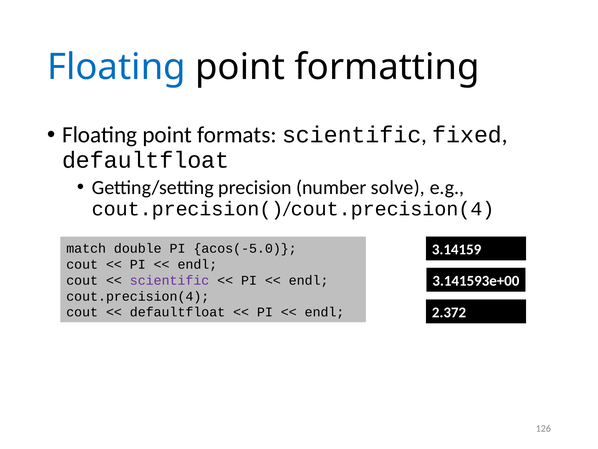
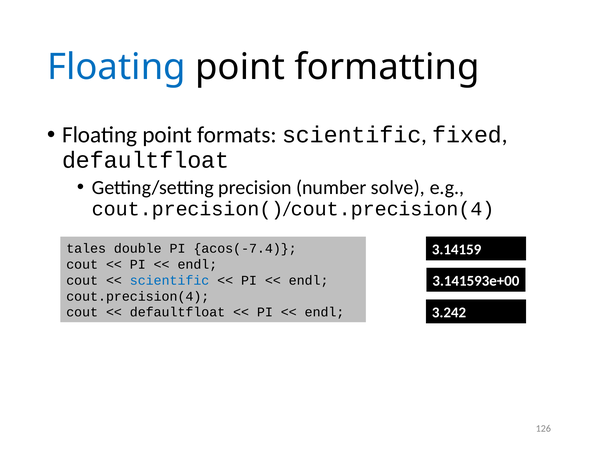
match: match -> tales (86, 248)
acos(-5.0: acos(-5.0 -> acos(-7.4 (245, 248)
scientific colour: purple -> blue (170, 280)
2.372: 2.372 -> 3.242 (449, 312)
